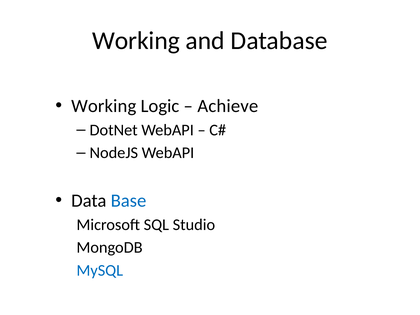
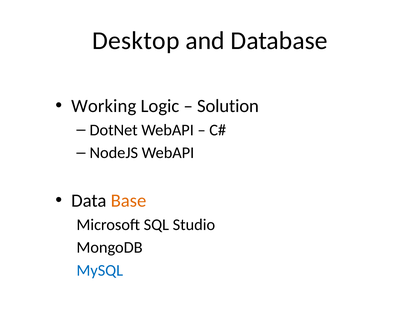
Working: Working -> Desktop (136, 41)
Achieve: Achieve -> Solution (228, 106)
Base colour: blue -> orange (128, 201)
